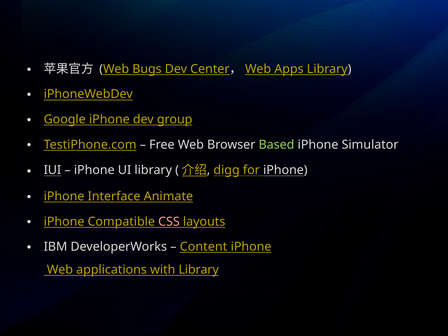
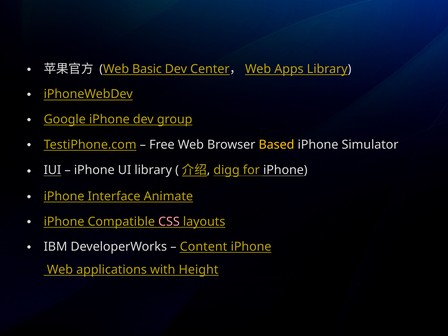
Bugs: Bugs -> Basic (147, 69)
Based colour: light green -> yellow (277, 145)
with Library: Library -> Height (199, 270)
